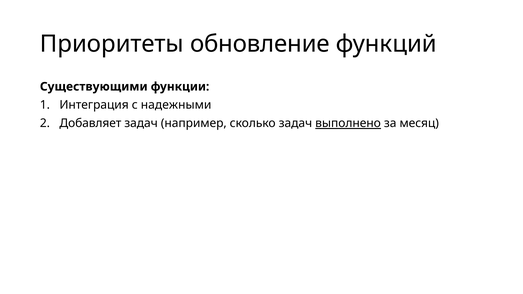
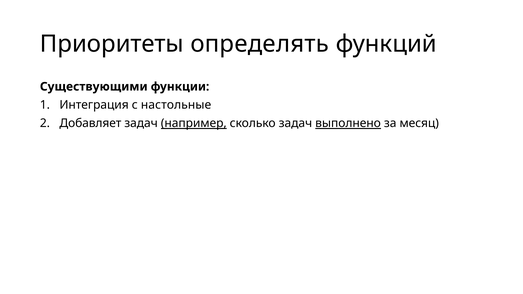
обновление: обновление -> определять (260, 44)
надежными: надежными -> настольные (176, 105)
например underline: none -> present (194, 123)
